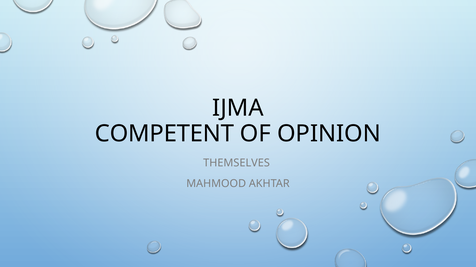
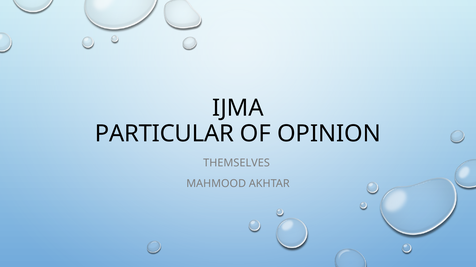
COMPETENT: COMPETENT -> PARTICULAR (164, 134)
